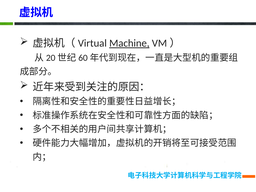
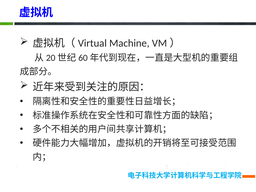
Machine underline: present -> none (129, 43)
